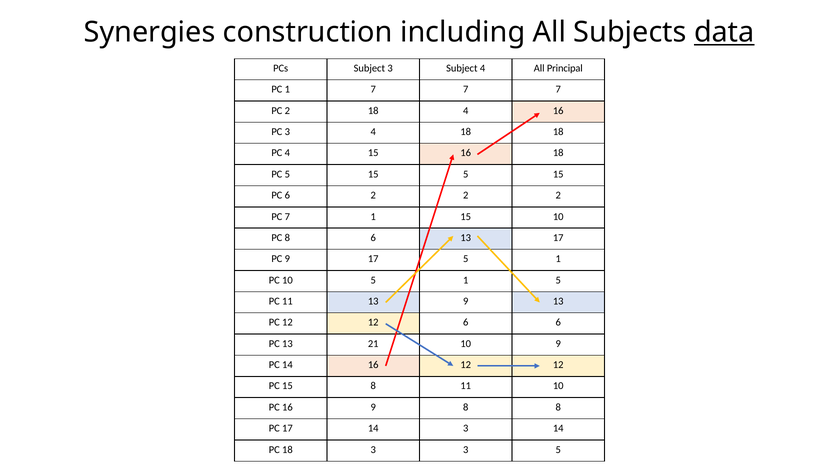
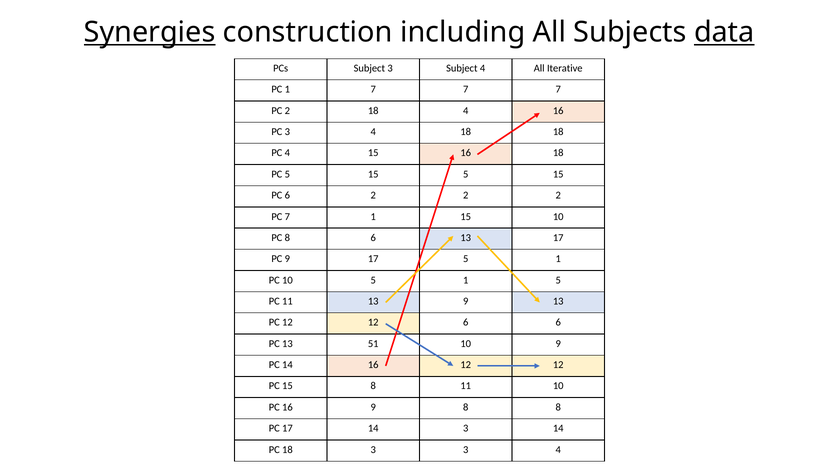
Synergies underline: none -> present (150, 32)
Principal: Principal -> Iterative (565, 68)
21: 21 -> 51 (373, 344)
3 3 5: 5 -> 4 (558, 450)
